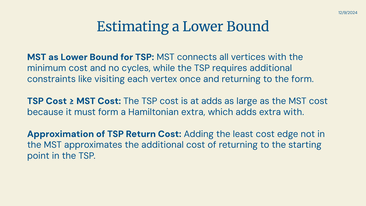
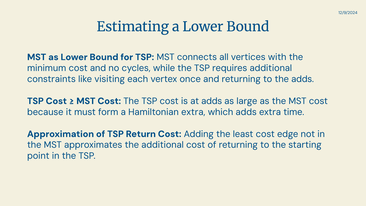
the form: form -> adds (303, 79)
extra with: with -> time (294, 112)
